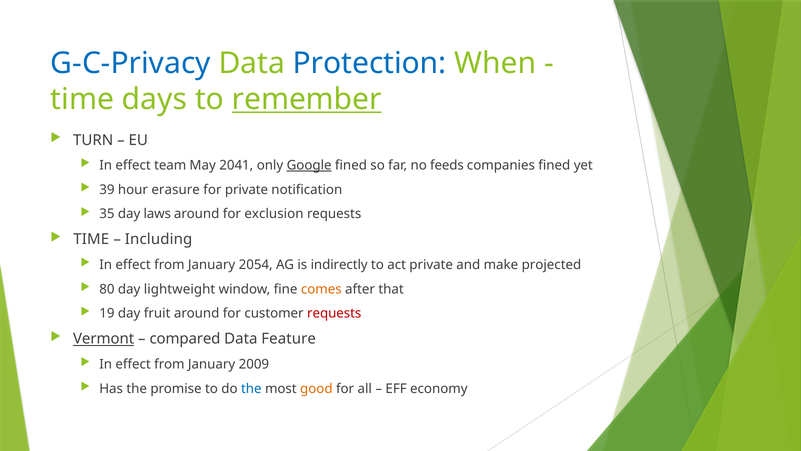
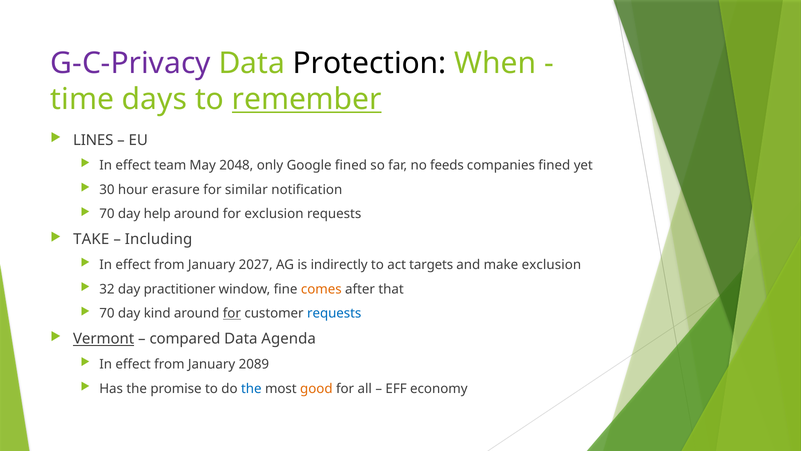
G-C-Privacy colour: blue -> purple (131, 63)
Protection colour: blue -> black (370, 63)
TURN: TURN -> LINES (93, 140)
2041: 2041 -> 2048 (236, 165)
Google underline: present -> none (309, 165)
39: 39 -> 30 (107, 189)
for private: private -> similar (246, 189)
35: 35 -> 70 (107, 214)
laws: laws -> help (157, 214)
TIME: TIME -> TAKE (91, 239)
2054: 2054 -> 2027 (256, 265)
act private: private -> targets (431, 265)
make projected: projected -> exclusion (551, 265)
80: 80 -> 32 (107, 289)
lightweight: lightweight -> practitioner (180, 289)
19: 19 -> 70 (107, 313)
fruit: fruit -> kind (157, 313)
for underline: none -> present (232, 313)
requests colour: red -> blue (334, 313)
Feature: Feature -> Agenda (289, 339)
2009: 2009 -> 2089 (254, 364)
